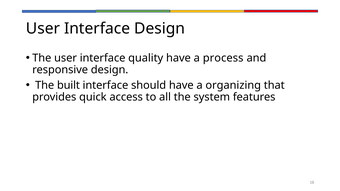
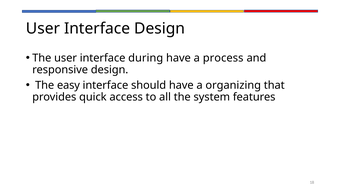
quality: quality -> during (146, 58)
built: built -> easy (68, 85)
